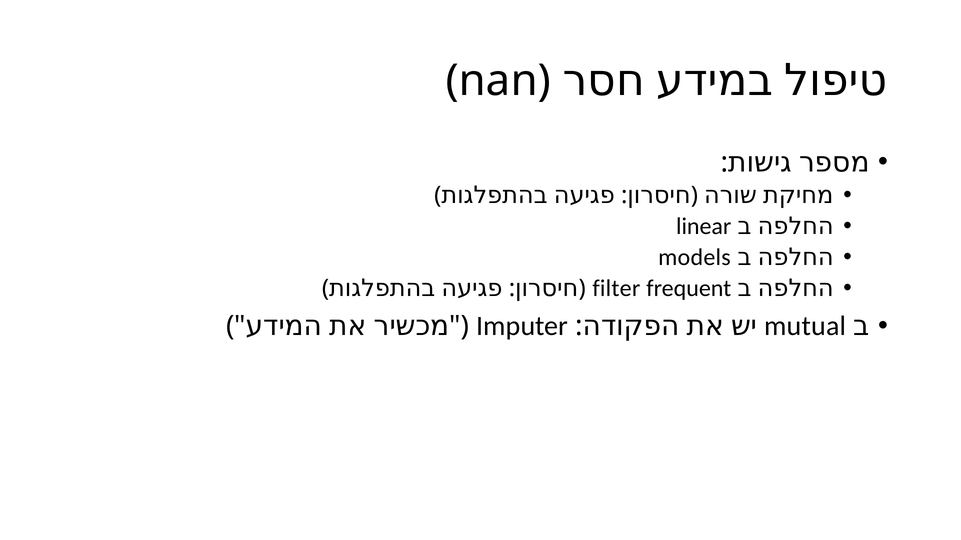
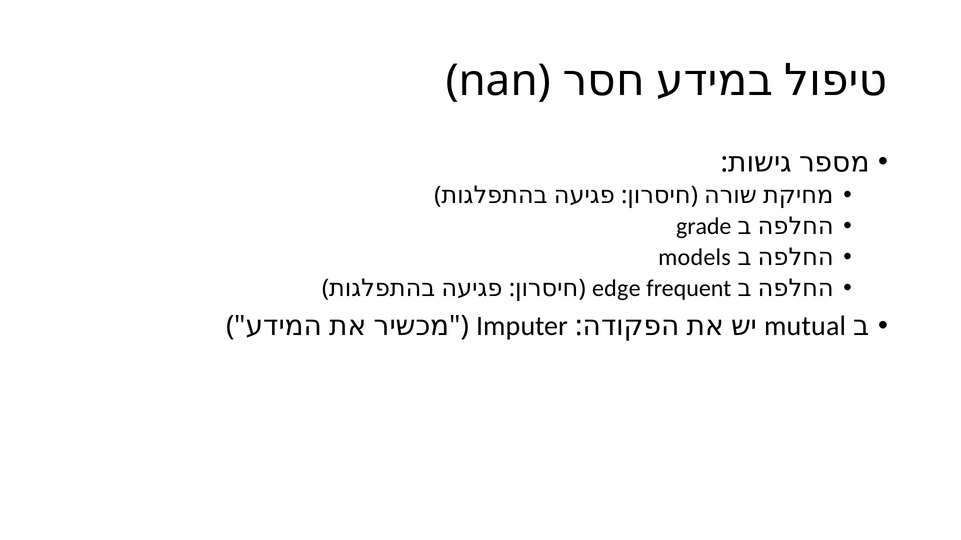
linear: linear -> grade (704, 227)
filter: filter -> edge (616, 288)
